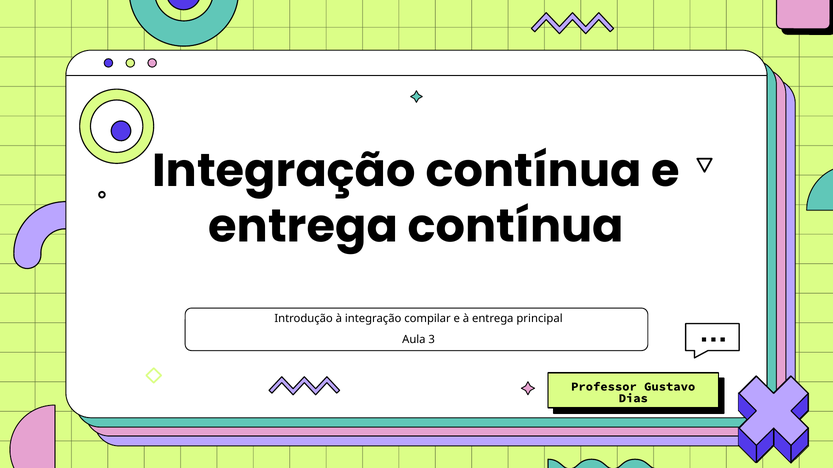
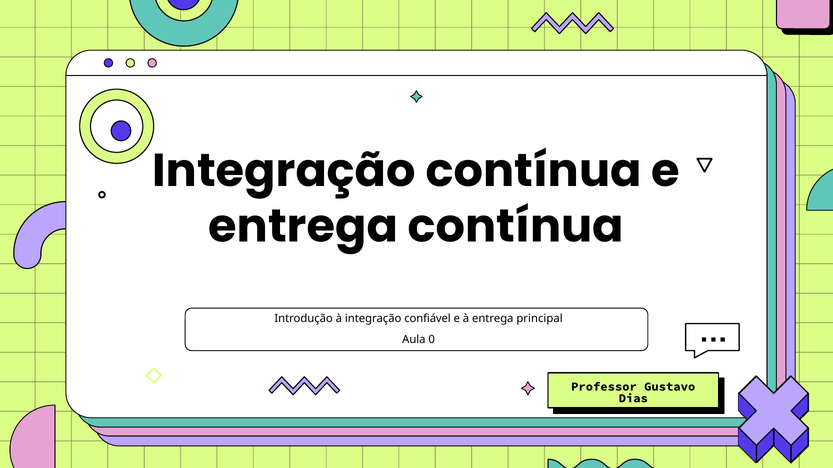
compilar: compilar -> confiável (428, 319)
3: 3 -> 0 (432, 340)
